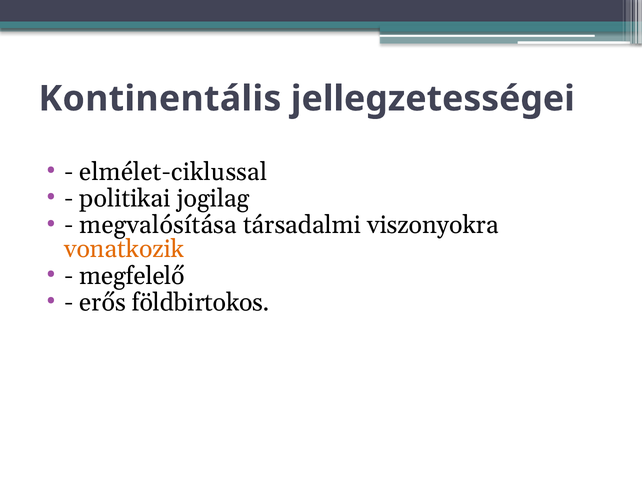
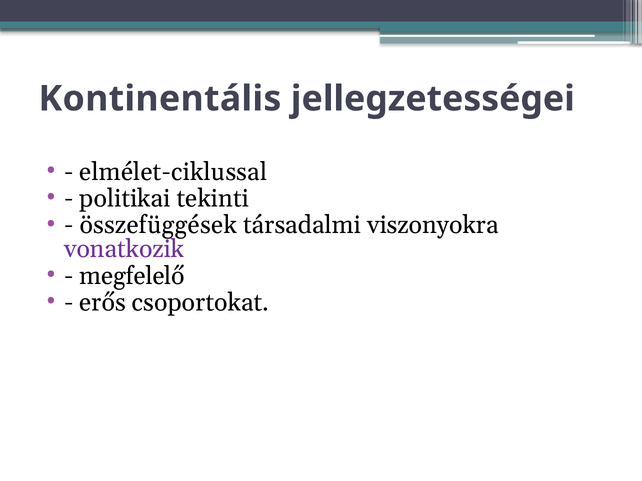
jogilag: jogilag -> tekinti (213, 199)
megvalósítása: megvalósítása -> összefüggések (158, 225)
vonatkozik colour: orange -> purple (124, 249)
földbirtokos: földbirtokos -> csoportokat (201, 303)
